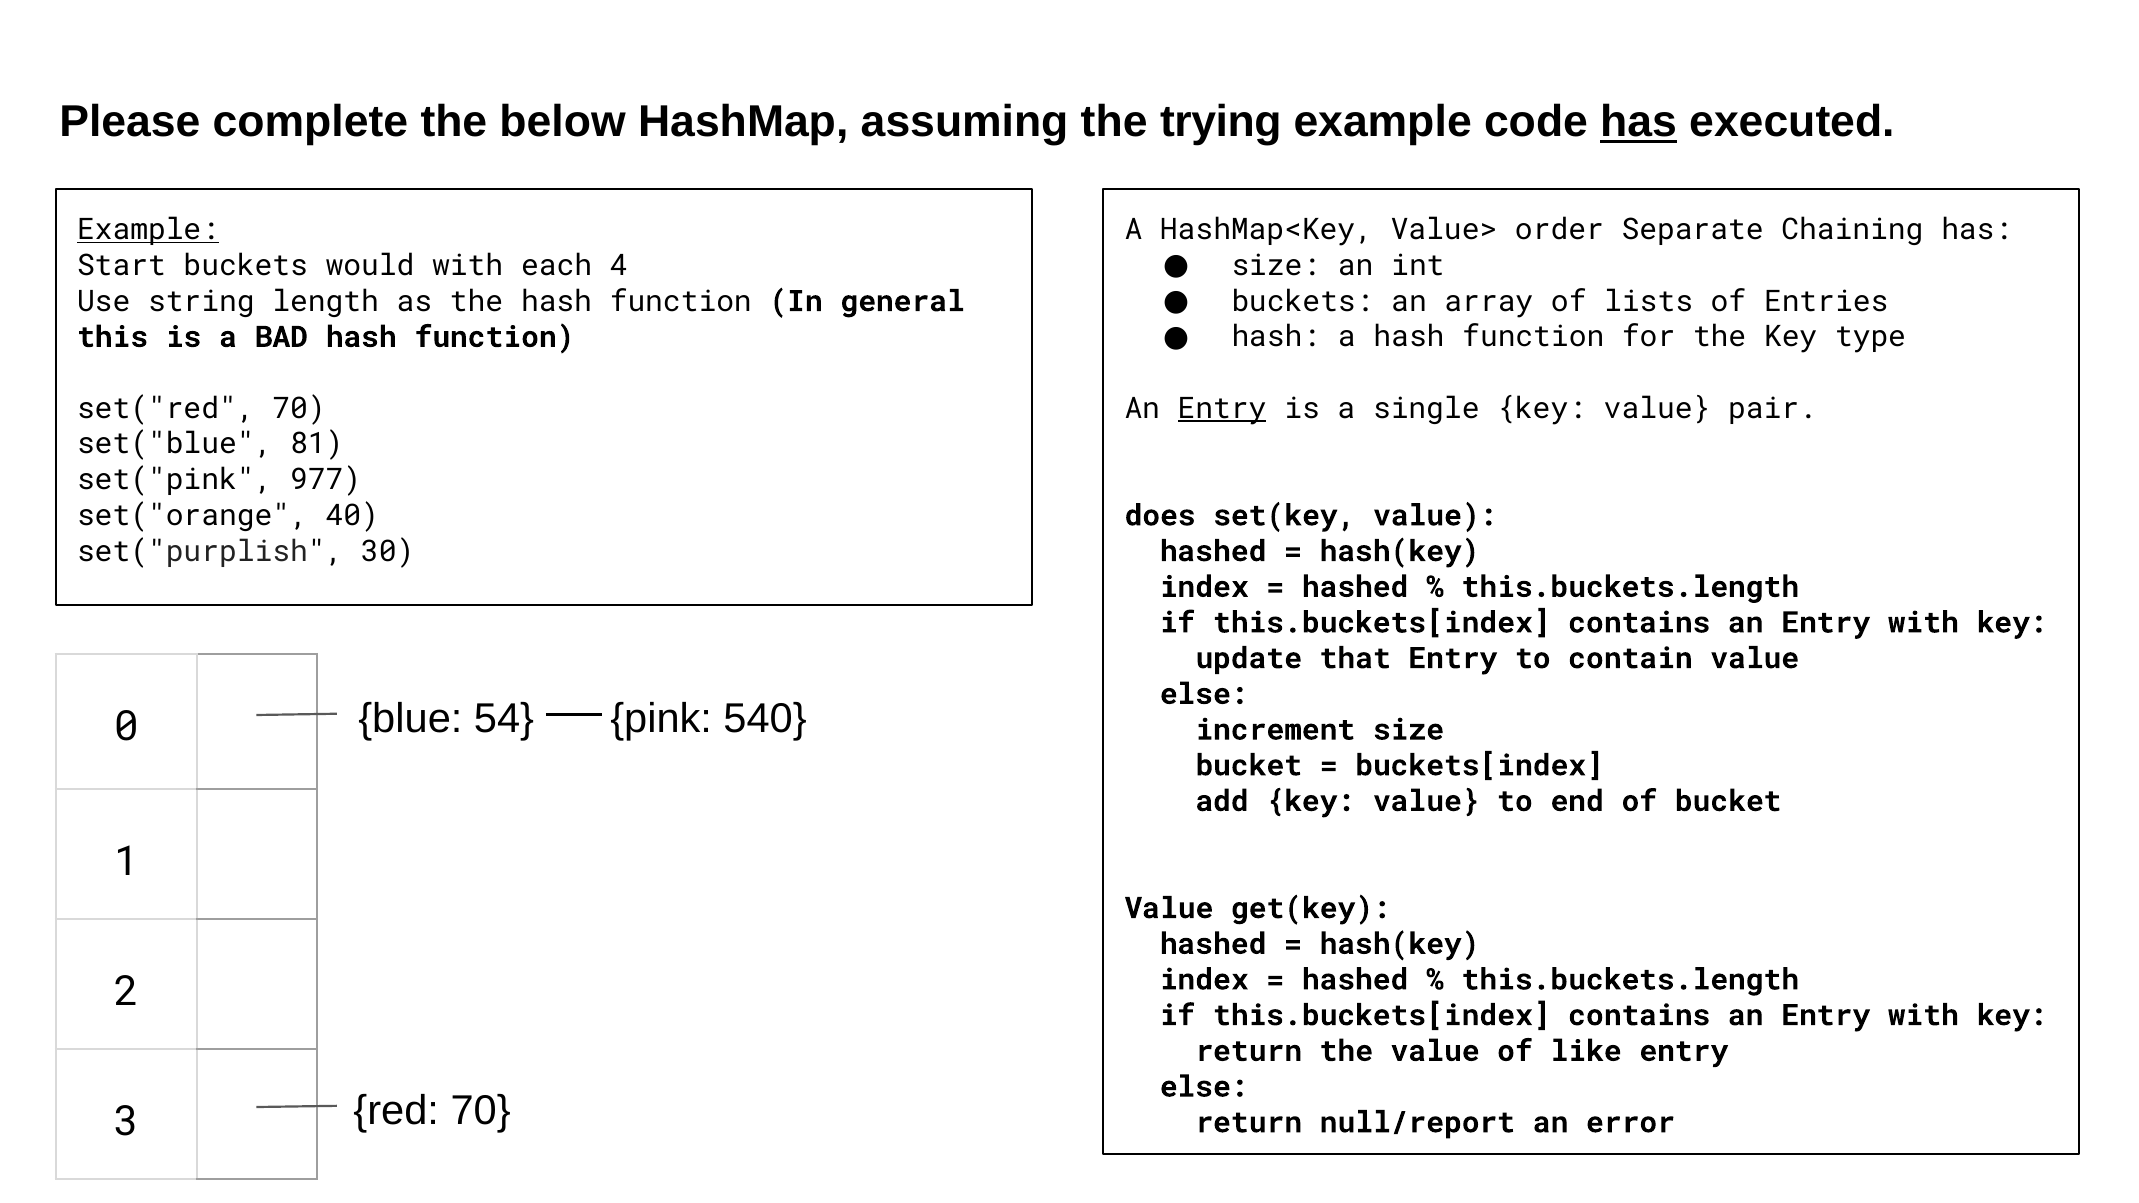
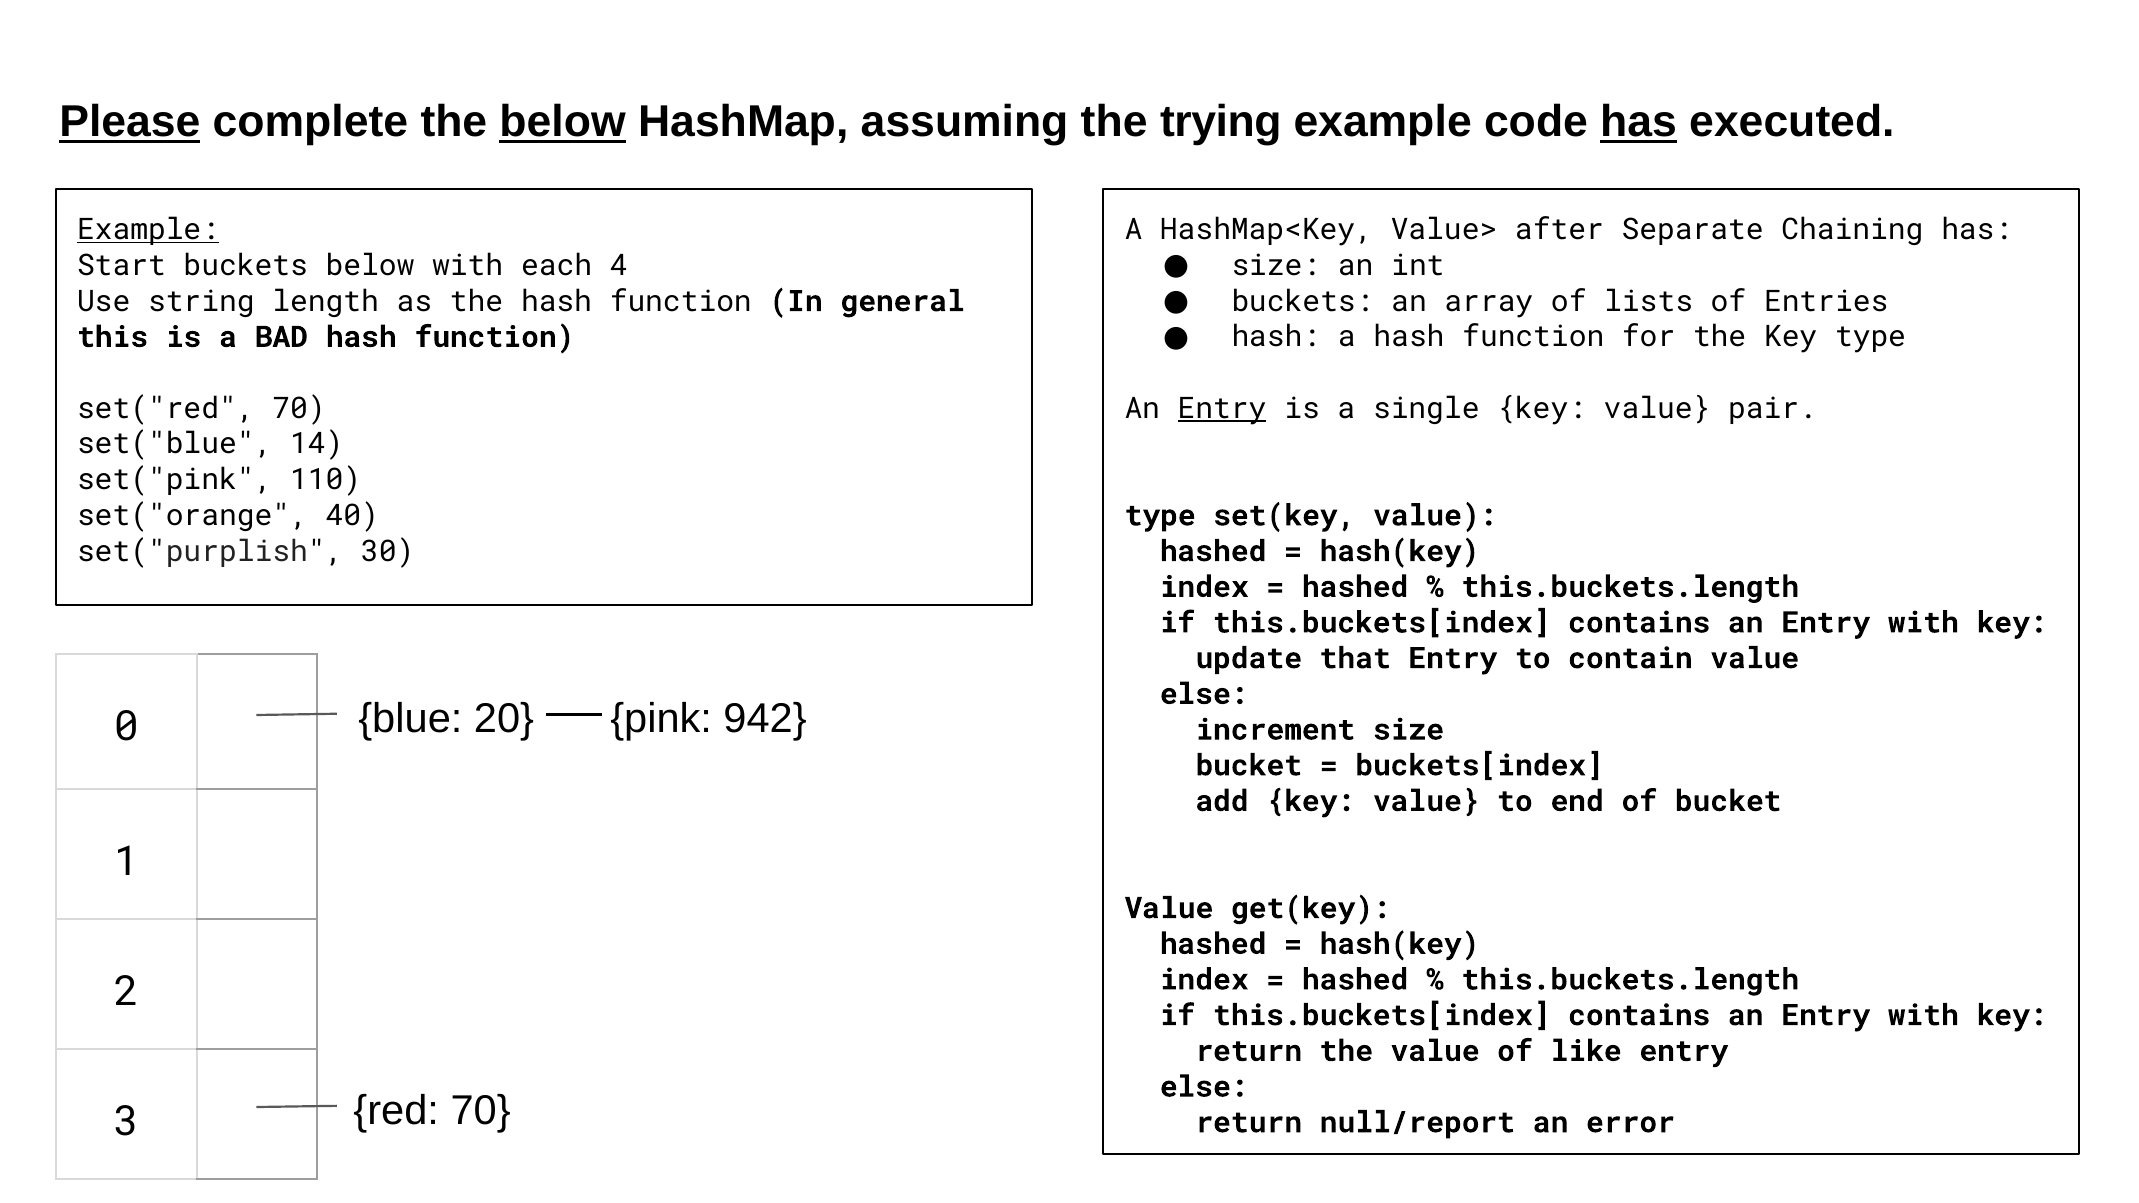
Please underline: none -> present (130, 122)
below underline: none -> present (563, 122)
order: order -> after (1560, 230)
buckets would: would -> below (370, 266)
81: 81 -> 14 (317, 444)
977: 977 -> 110 (326, 480)
does: does -> type (1160, 516)
54: 54 -> 20 (504, 719)
540: 540 -> 942 (765, 719)
